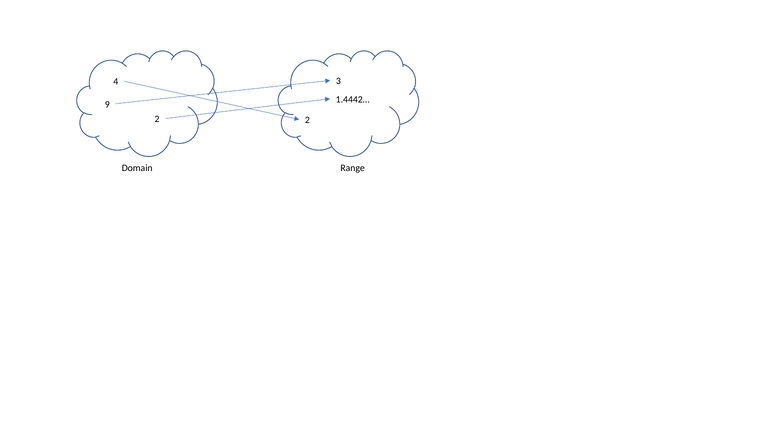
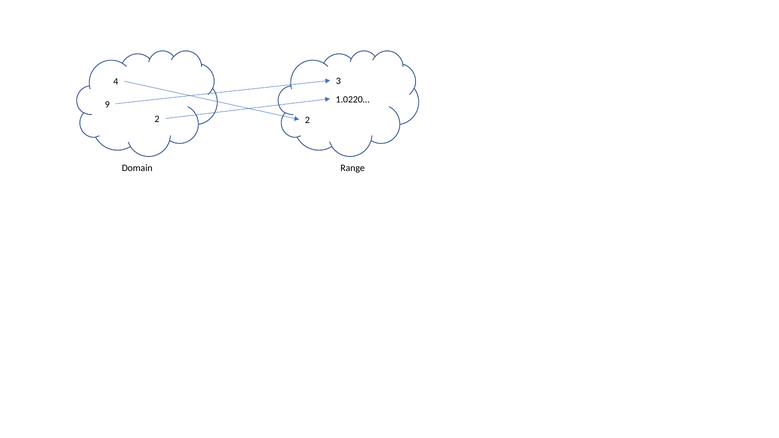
1.4442…: 1.4442… -> 1.0220… (353, 99)
